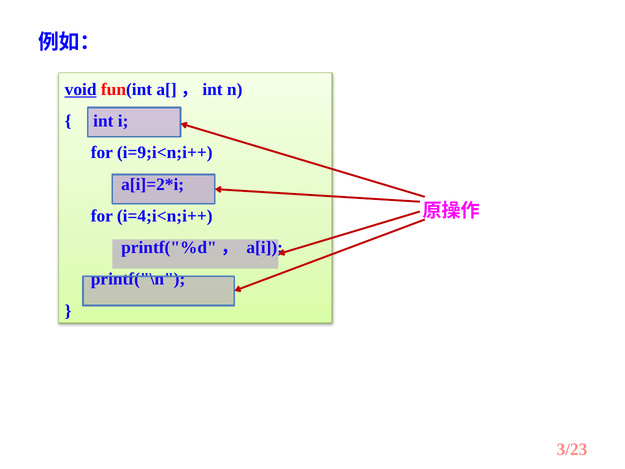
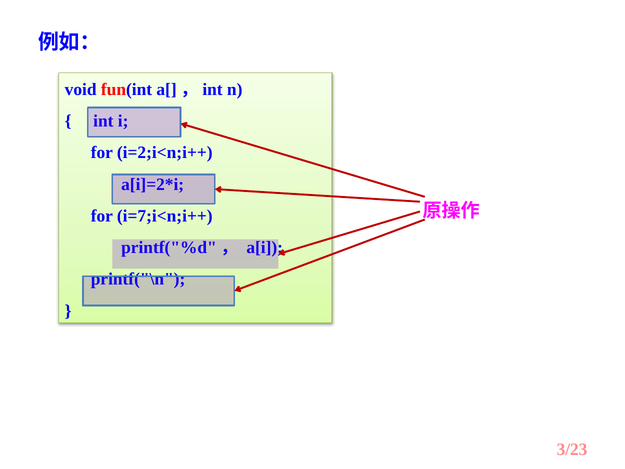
void underline: present -> none (81, 89)
i=9;i<n;i++: i=9;i<n;i++ -> i=2;i<n;i++ (165, 153)
i=4;i<n;i++: i=4;i<n;i++ -> i=7;i<n;i++ (165, 216)
